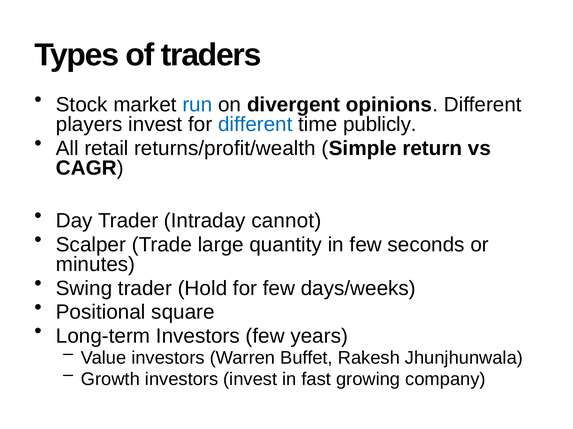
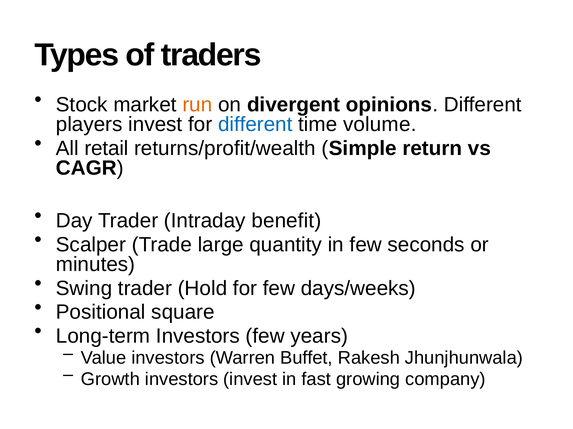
run colour: blue -> orange (197, 105)
publicly: publicly -> volume (380, 125)
cannot: cannot -> benefit (286, 221)
